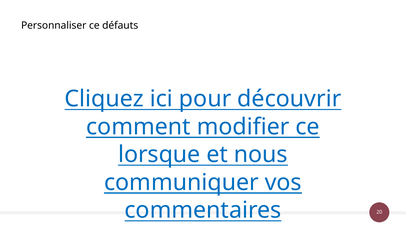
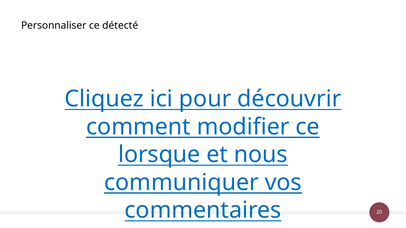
défauts: défauts -> détecté (120, 26)
